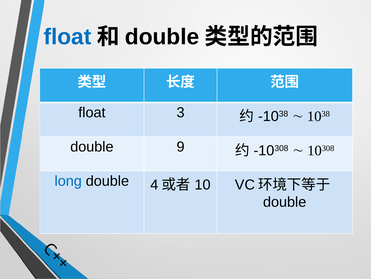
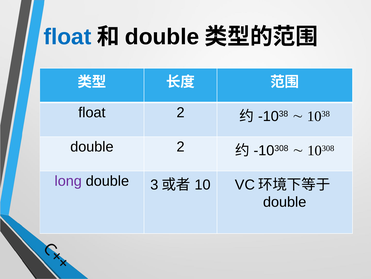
float 3: 3 -> 2 (181, 112)
double 9: 9 -> 2 (181, 147)
long colour: blue -> purple (68, 181)
4: 4 -> 3 (154, 184)
